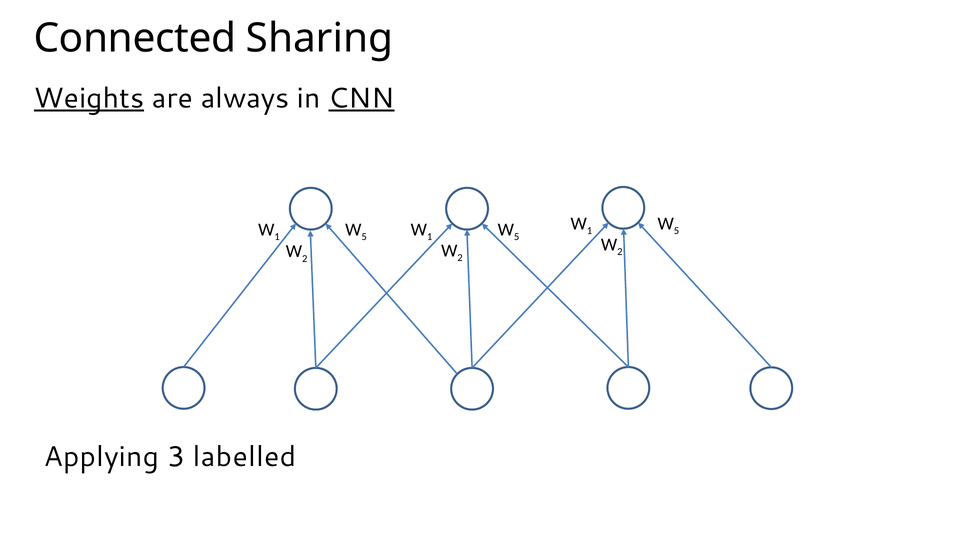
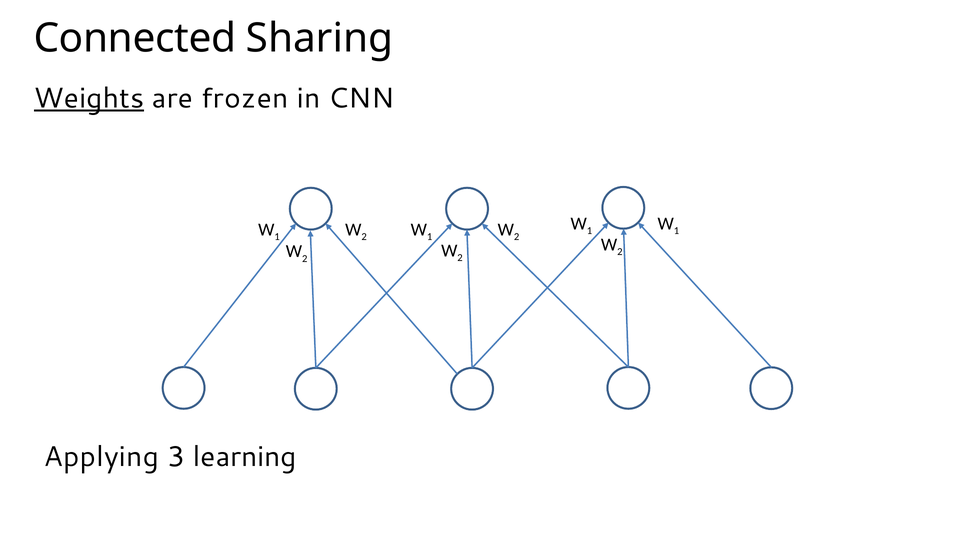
always: always -> frozen (245, 98)
CNN underline: present -> none (361, 98)
5: 5 -> 1 (676, 231)
5: 5 -> 2 (364, 237)
5: 5 -> 2 (517, 237)
labelled: labelled -> learning (245, 457)
